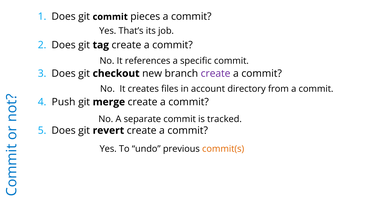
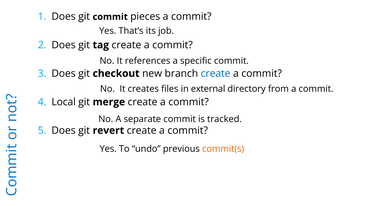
create colour: purple -> blue (216, 73)
account: account -> external (208, 89)
Push: Push -> Local (64, 102)
